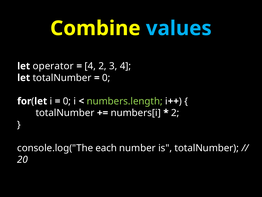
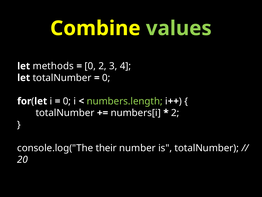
values colour: light blue -> light green (179, 28)
operator: operator -> methods (53, 66)
4: 4 -> 0 (90, 66)
each: each -> their (106, 148)
